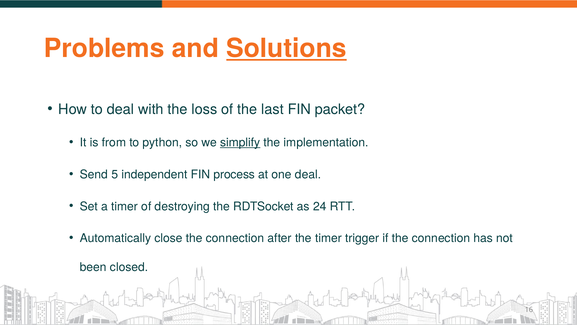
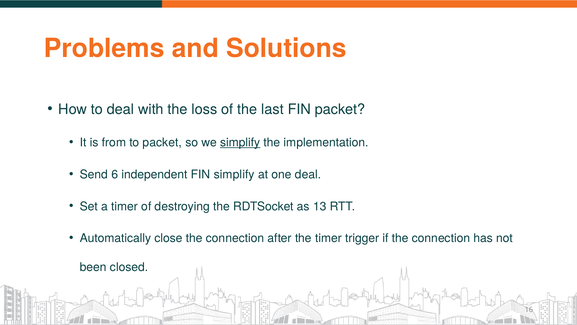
Solutions underline: present -> none (286, 48)
to python: python -> packet (162, 142)
5: 5 -> 6 (115, 174)
FIN process: process -> simplify (234, 174)
24: 24 -> 13 (320, 206)
